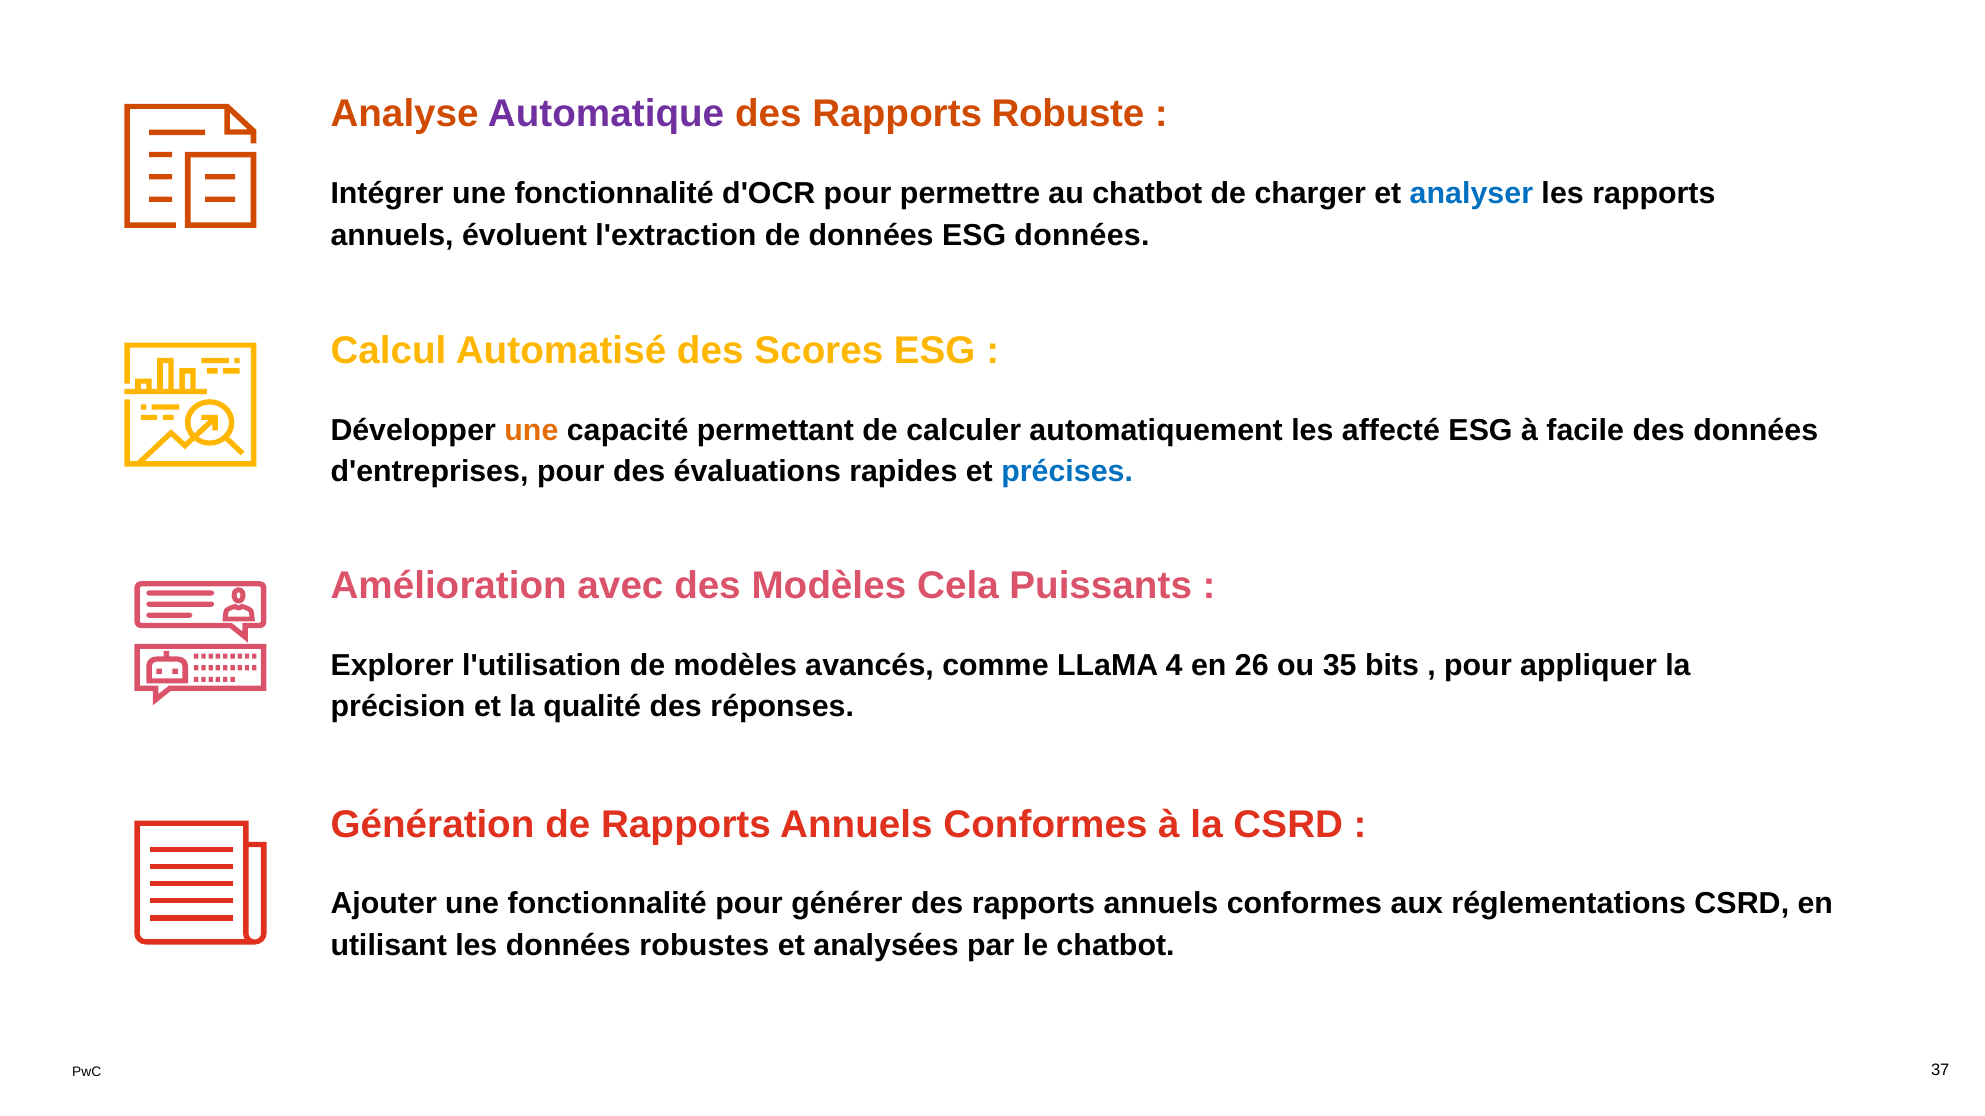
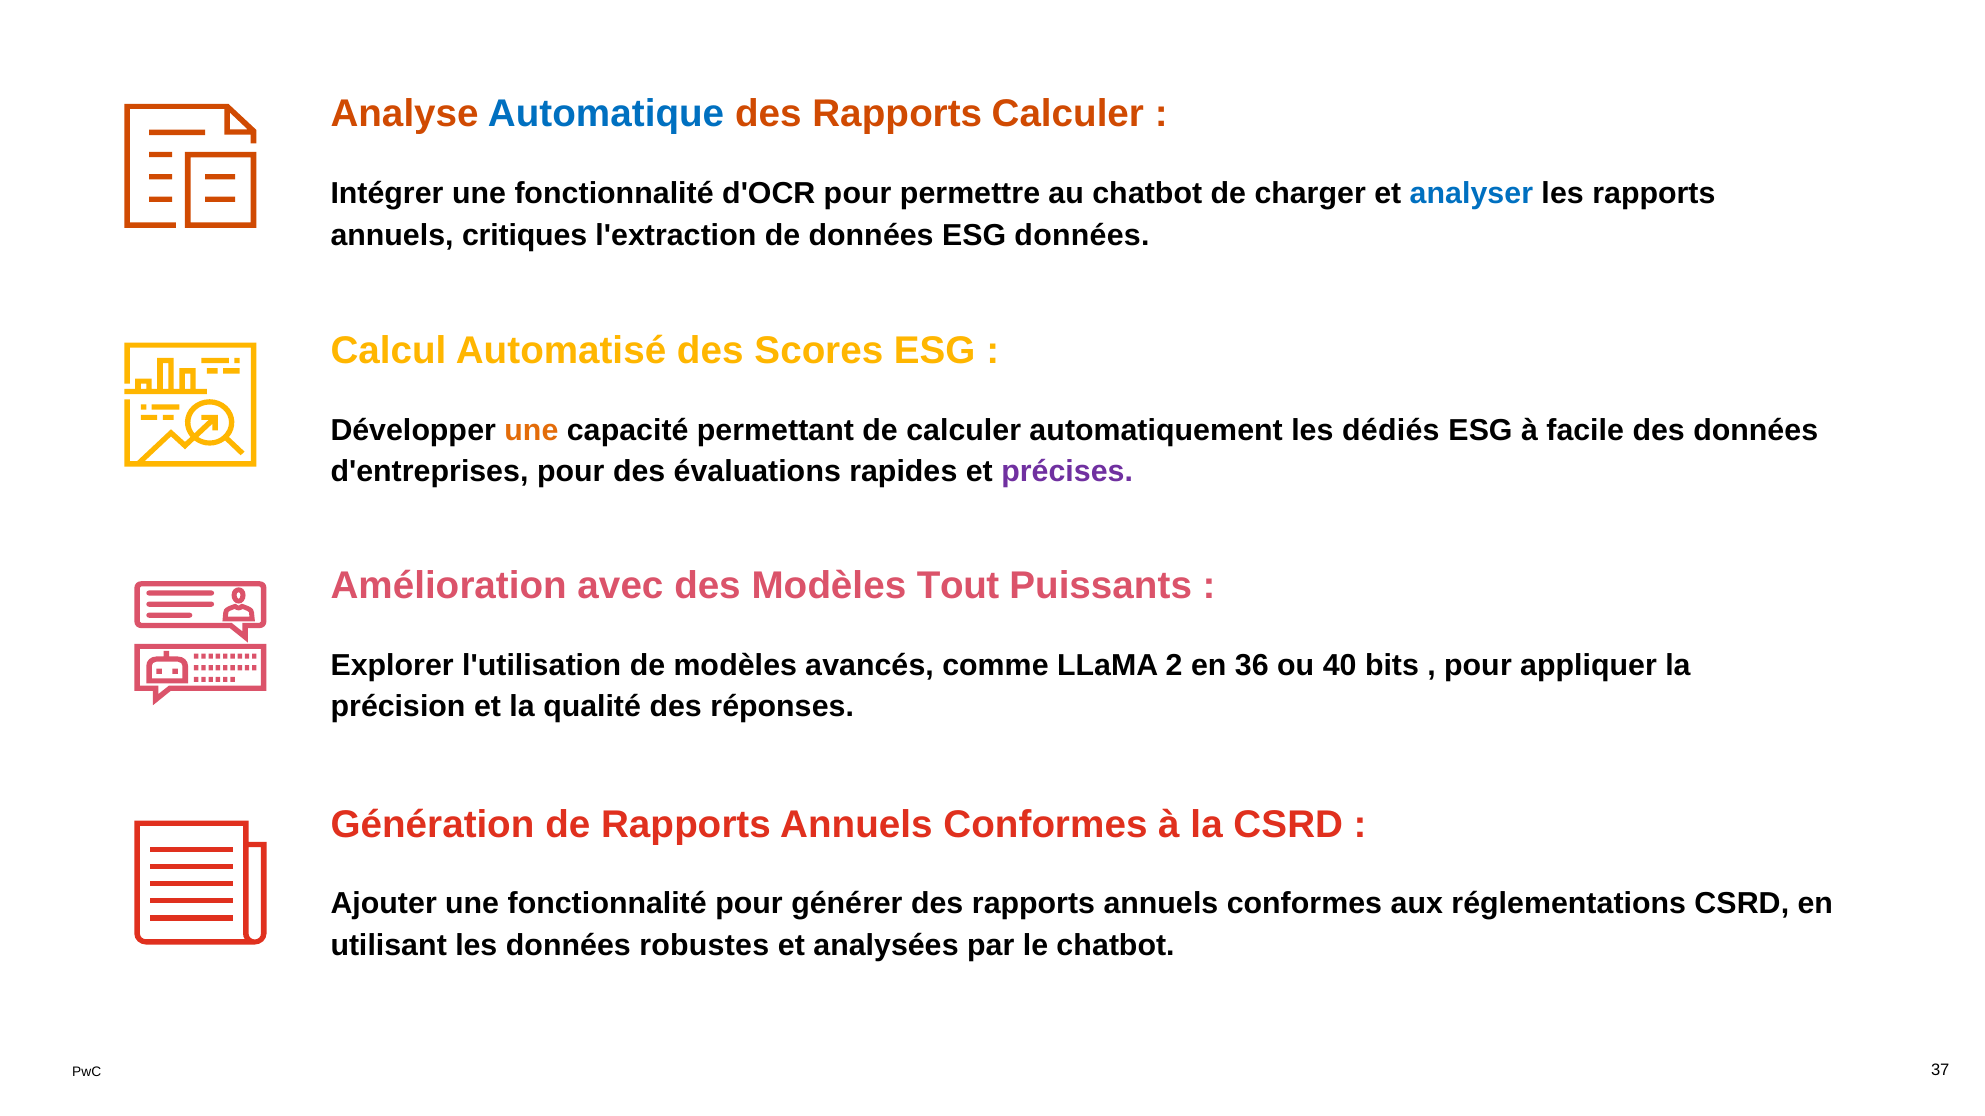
Automatique colour: purple -> blue (606, 114)
Rapports Robuste: Robuste -> Calculer (1068, 114)
évoluent: évoluent -> critiques (525, 235)
affecté: affecté -> dédiés (1391, 430)
précises colour: blue -> purple (1067, 472)
Cela: Cela -> Tout (958, 586)
4: 4 -> 2 (1174, 665)
26: 26 -> 36 (1252, 665)
35: 35 -> 40 (1340, 665)
